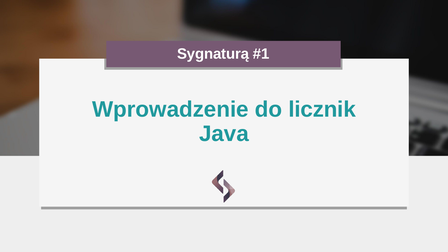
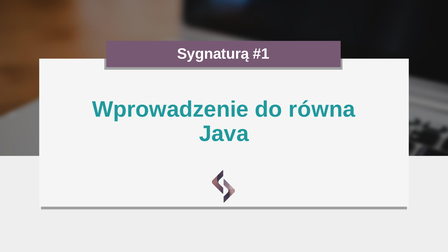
licznik: licznik -> równa (322, 109)
